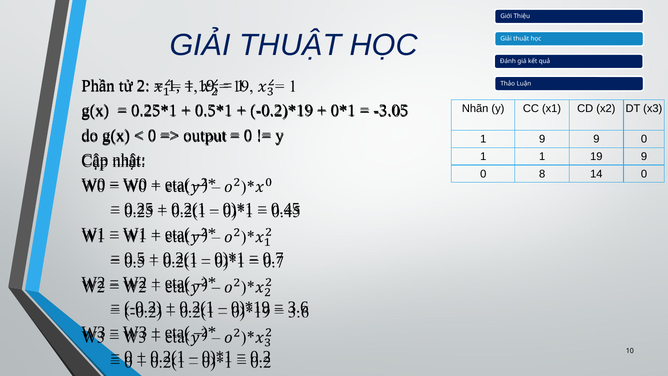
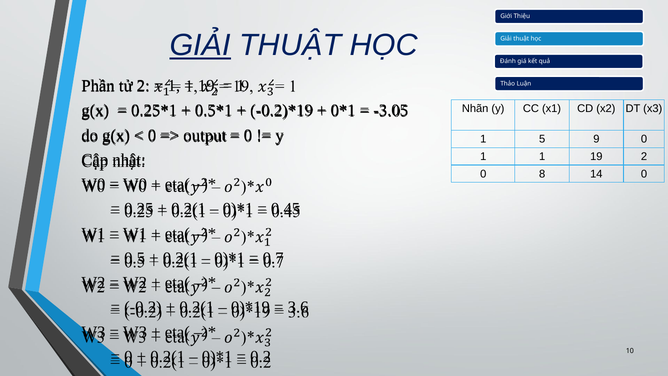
GIẢI underline: none -> present (200, 45)
1 9: 9 -> 5 (542, 139)
19 9: 9 -> 2 (644, 156)
